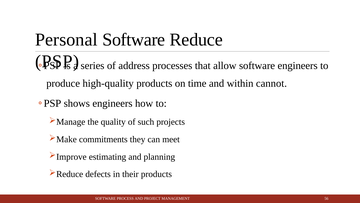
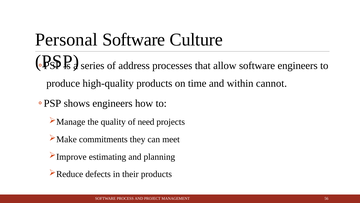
Reduce: Reduce -> Culture (196, 40)
such: such -> need (146, 122)
